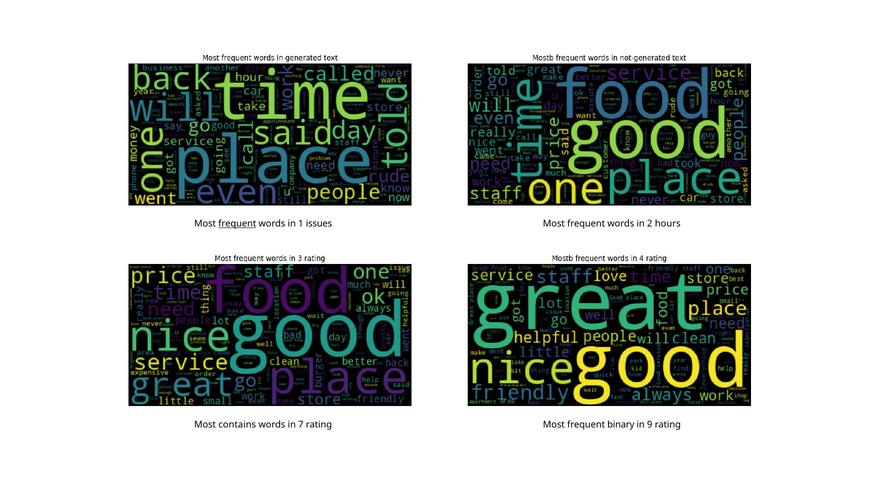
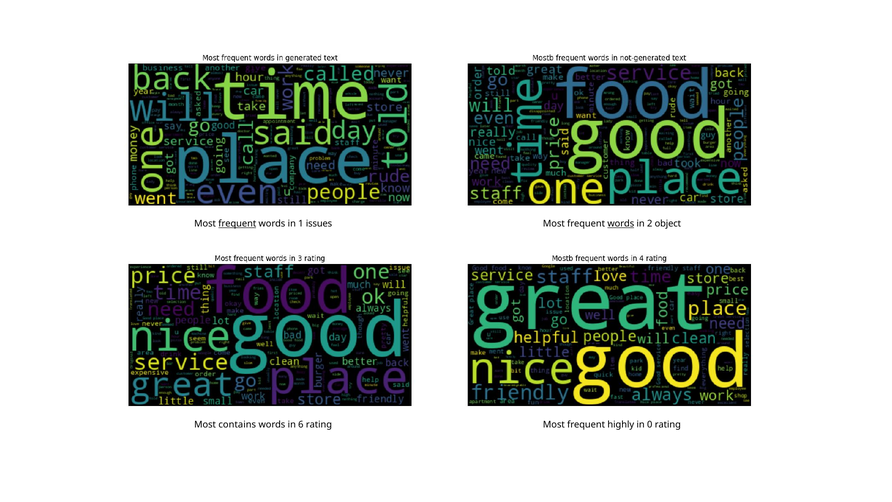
words underline: none -> present (621, 224)
hours: hours -> object (668, 224)
7: 7 -> 6 (301, 424)
binary: binary -> highly (621, 424)
9: 9 -> 0 (650, 424)
